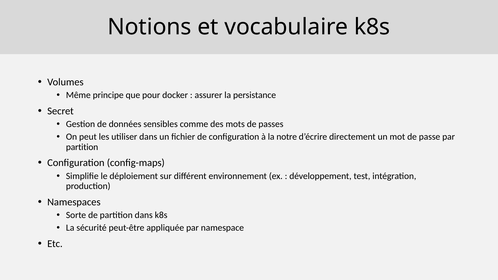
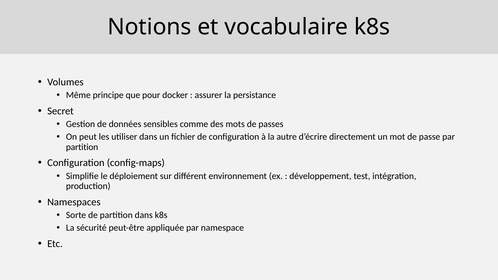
notre: notre -> autre (287, 137)
